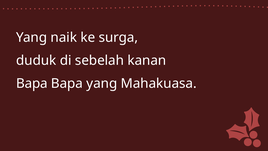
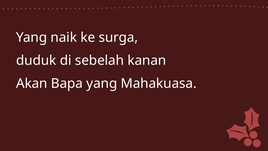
Bapa: Bapa -> Akan (32, 83)
